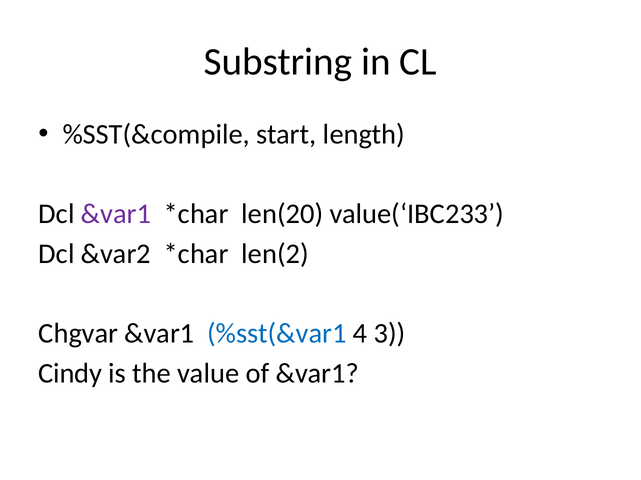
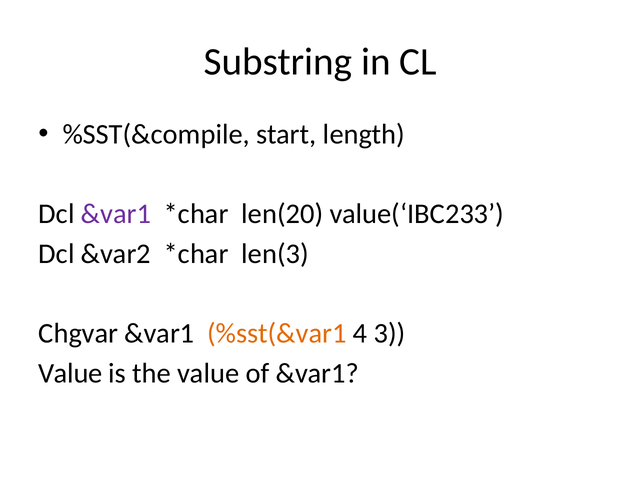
len(2: len(2 -> len(3 (275, 254)
%sst(&var1 colour: blue -> orange (277, 334)
Cindy: Cindy -> Value (70, 374)
